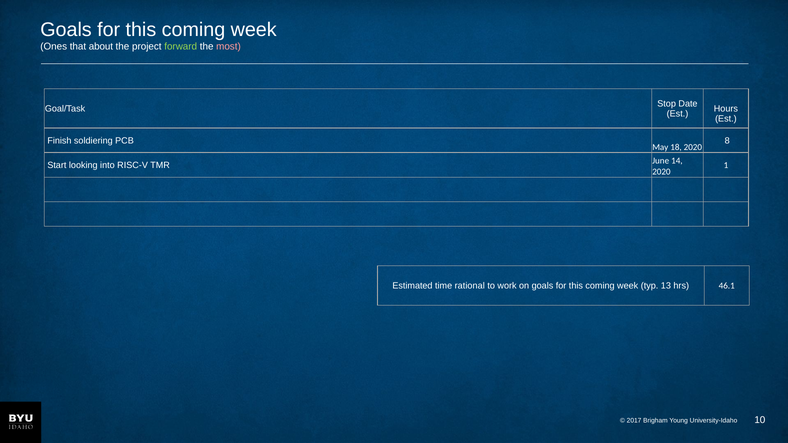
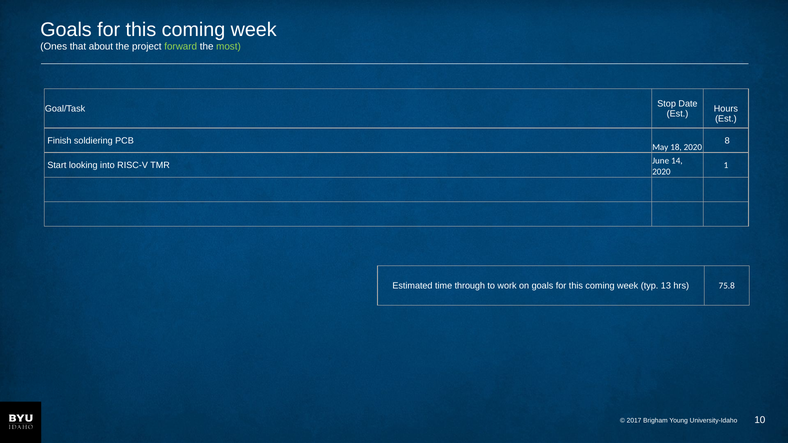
most colour: pink -> light green (228, 47)
rational: rational -> through (470, 286)
46.1: 46.1 -> 75.8 (727, 286)
